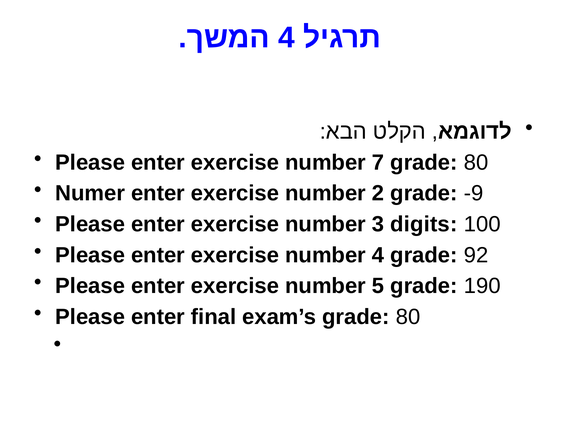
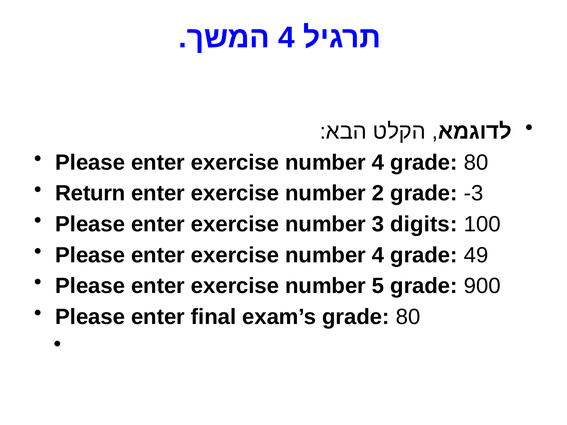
7: 7 -> 4 (378, 163)
Numer: Numer -> Return (90, 193)
-9: -9 -> -3 (474, 193)
92: 92 -> 49 (476, 255)
190: 190 -> 900 (482, 286)
